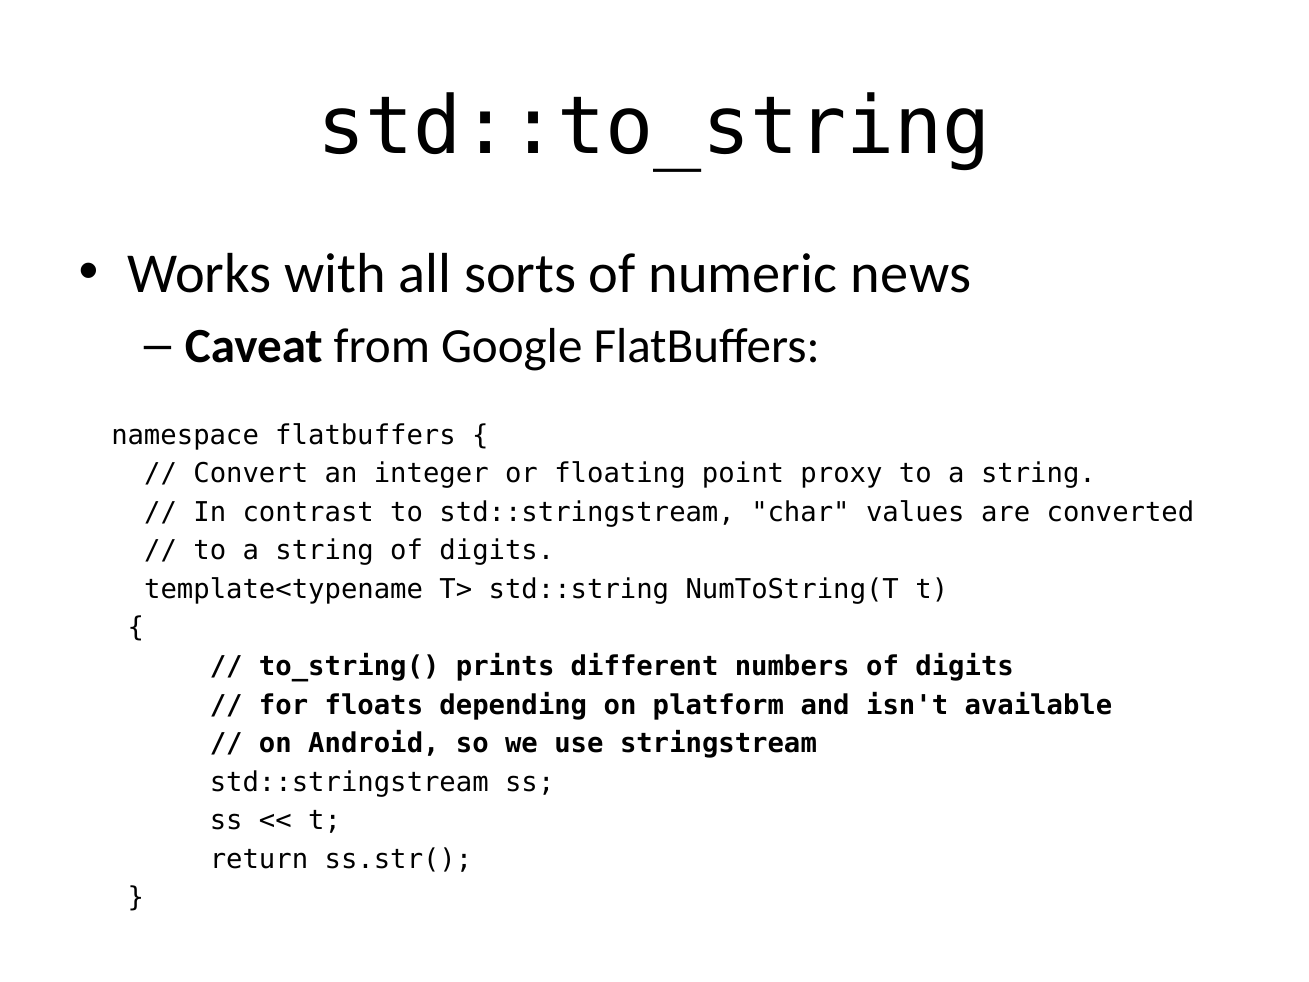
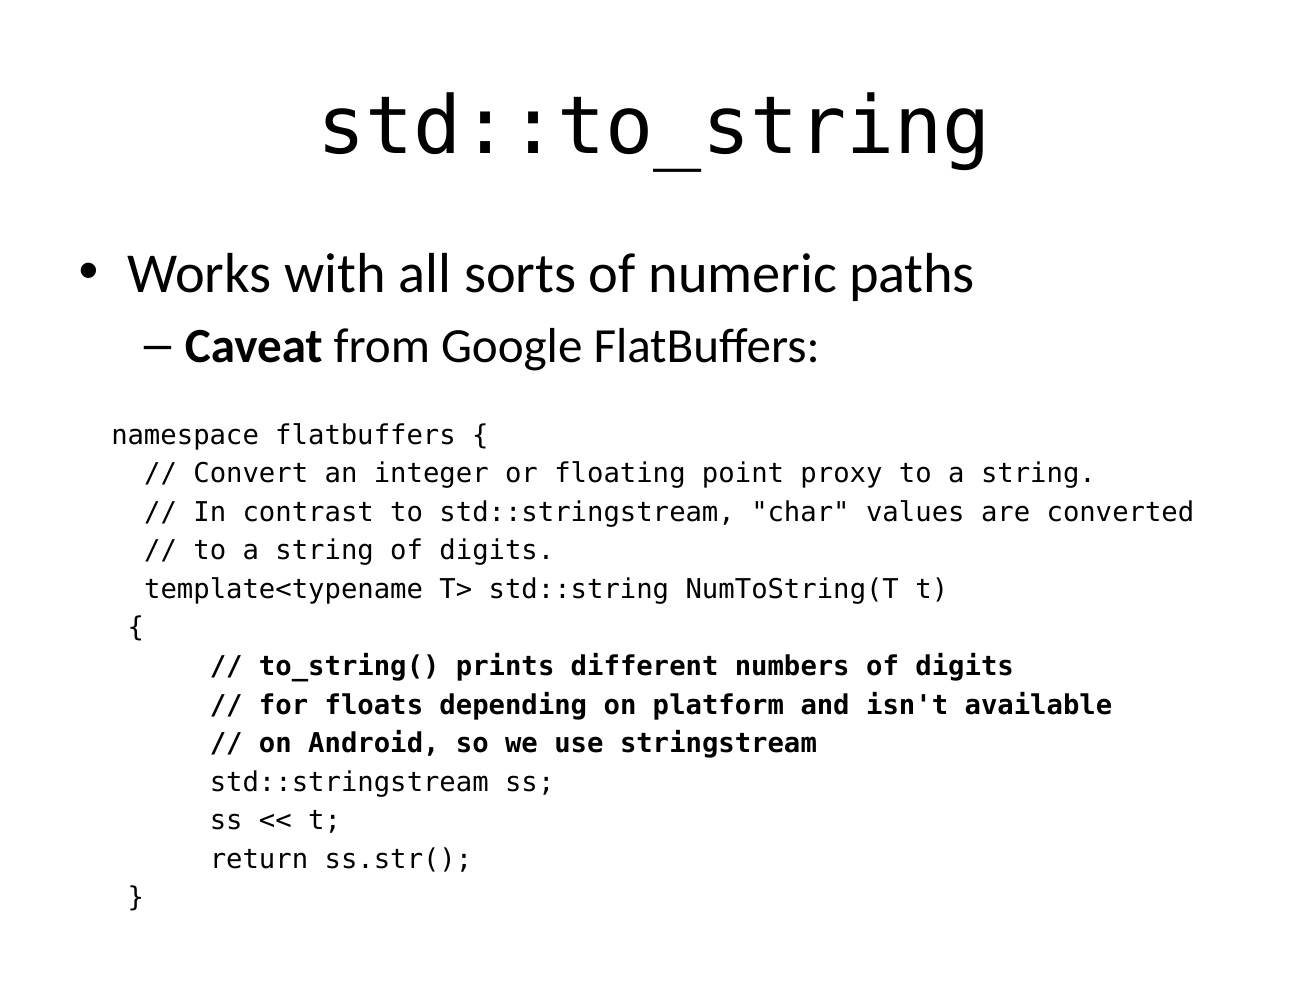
news: news -> paths (912, 273)
